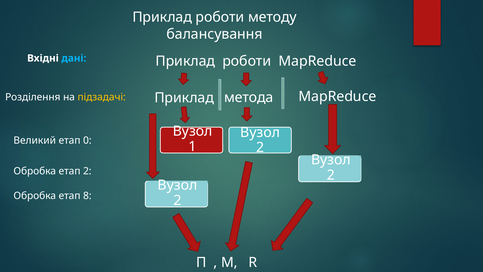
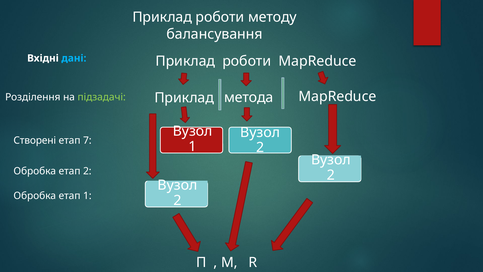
підзадачі colour: yellow -> light green (102, 97)
Великий: Великий -> Створені (35, 140)
0: 0 -> 7 (87, 140)
етап 8: 8 -> 1 (87, 196)
